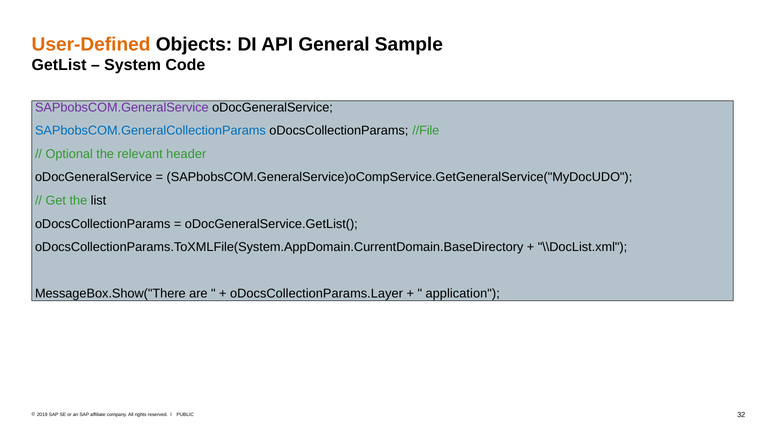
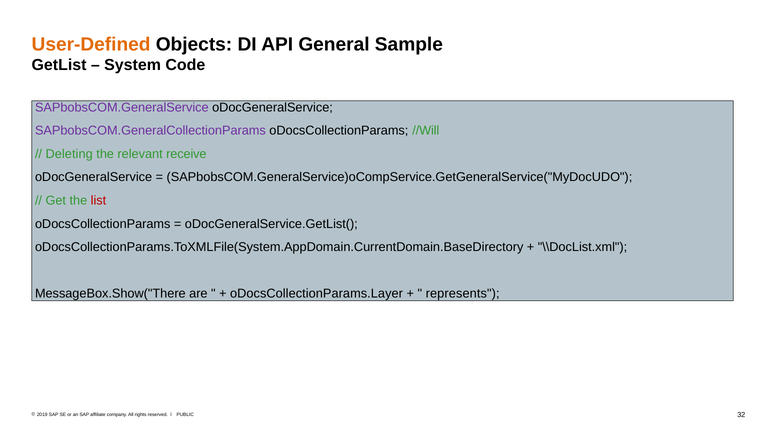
SAPbobsCOM.GeneralCollectionParams colour: blue -> purple (150, 131)
//File: //File -> //Will (426, 131)
Optional: Optional -> Deleting (69, 154)
header: header -> receive (186, 154)
list colour: black -> red (98, 201)
application: application -> represents (463, 294)
